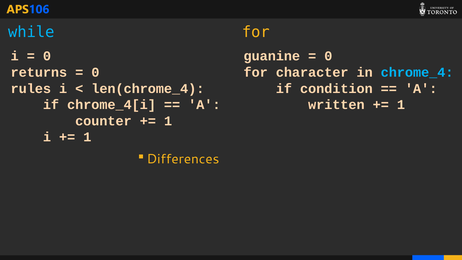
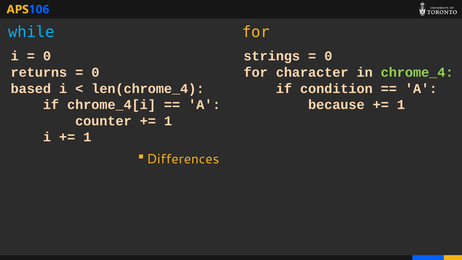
guanine: guanine -> strings (272, 56)
chrome_4 colour: light blue -> light green (417, 72)
rules: rules -> based (31, 89)
written: written -> because (336, 105)
